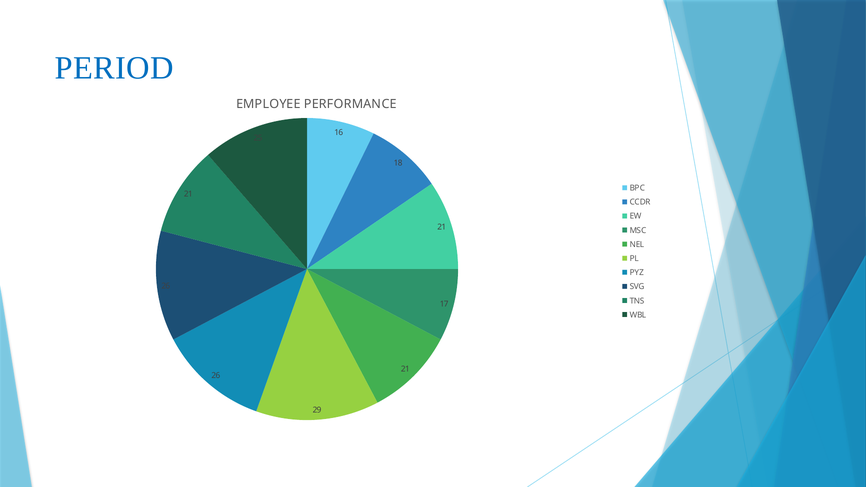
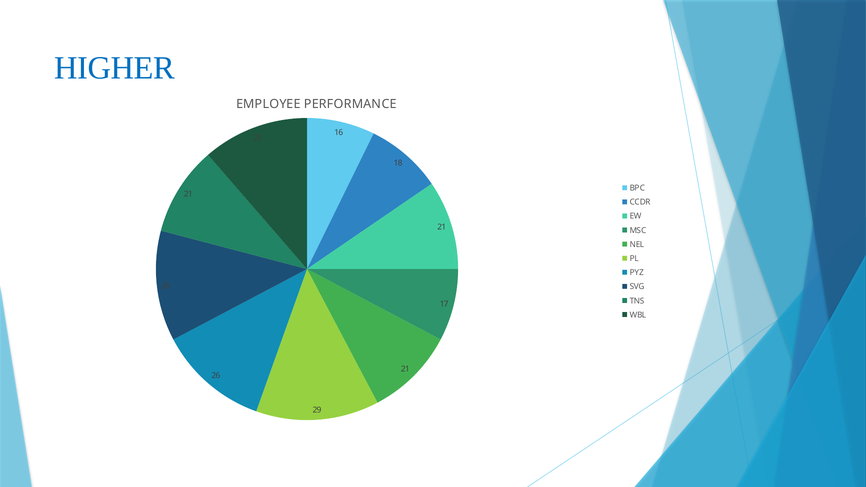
PERIOD: PERIOD -> HIGHER (115, 68)
